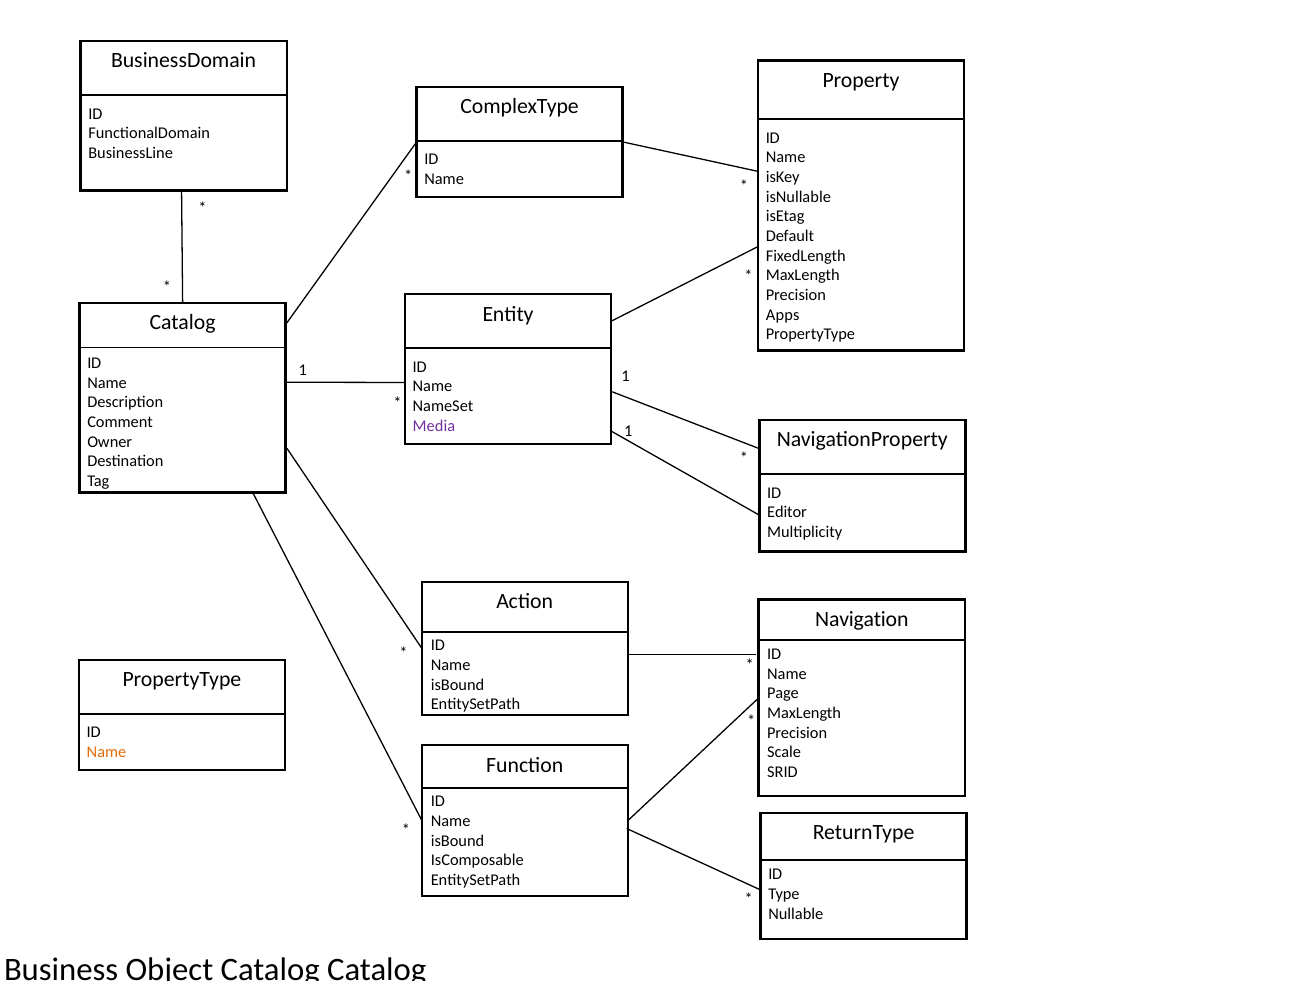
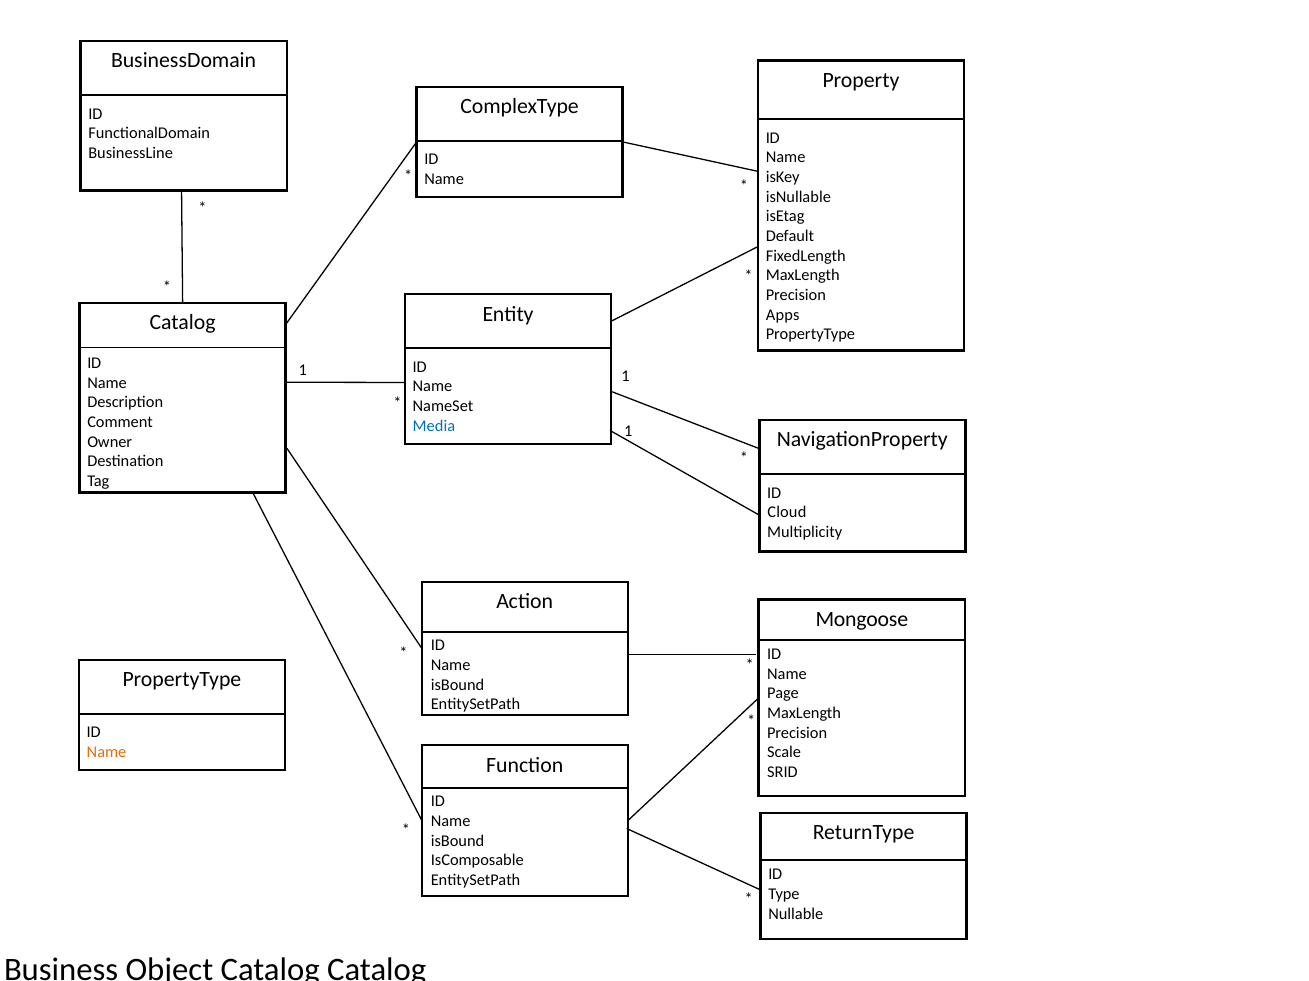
Media colour: purple -> blue (434, 426)
Editor: Editor -> Cloud (787, 513)
Navigation: Navigation -> Mongoose (862, 620)
